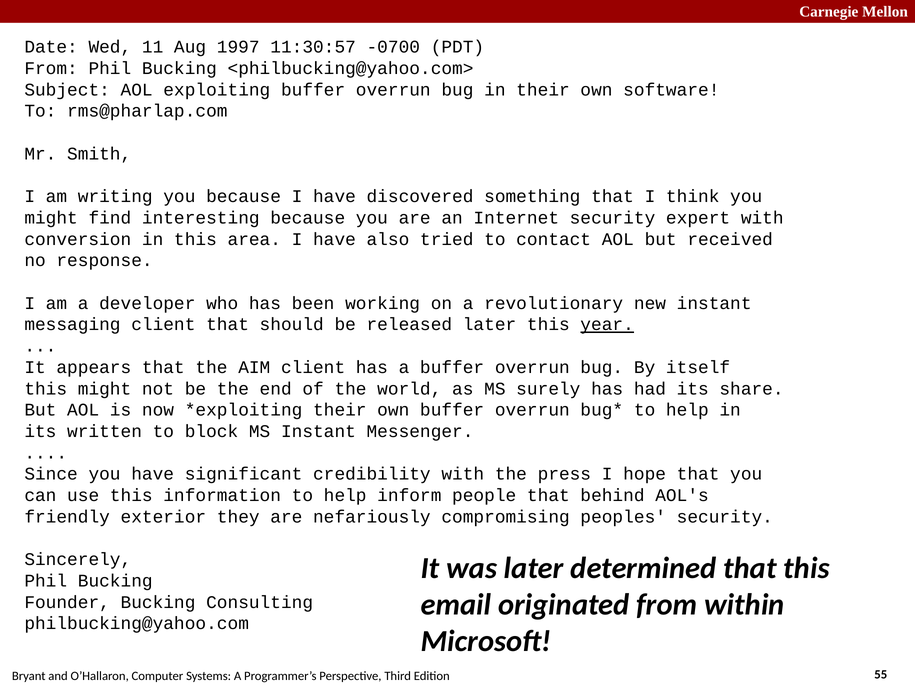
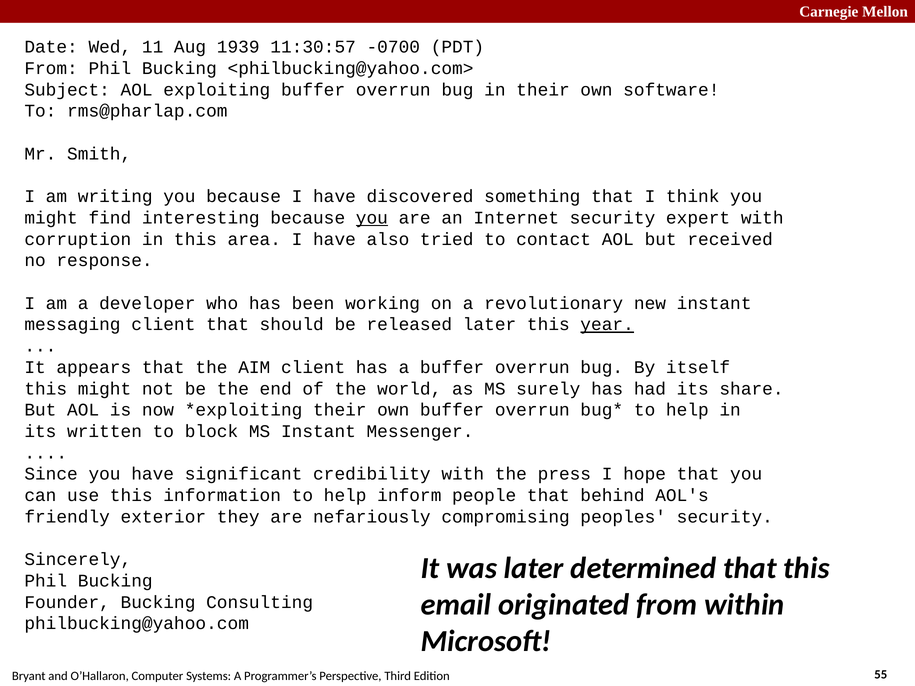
1997: 1997 -> 1939 (238, 47)
you underline: none -> present (372, 218)
conversion: conversion -> corruption (78, 239)
